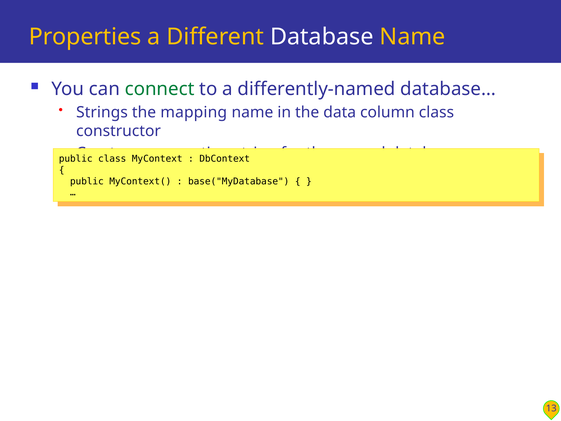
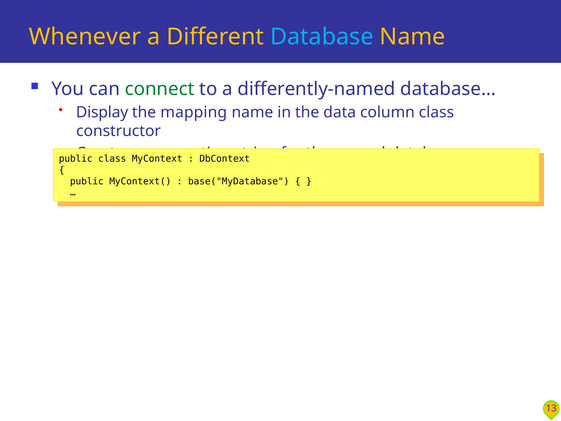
Properties: Properties -> Whenever (85, 37)
Database colour: white -> light blue (322, 37)
Strings: Strings -> Display (102, 112)
